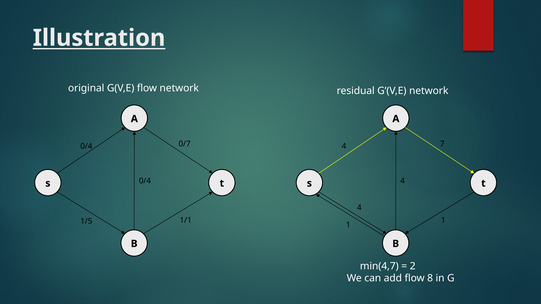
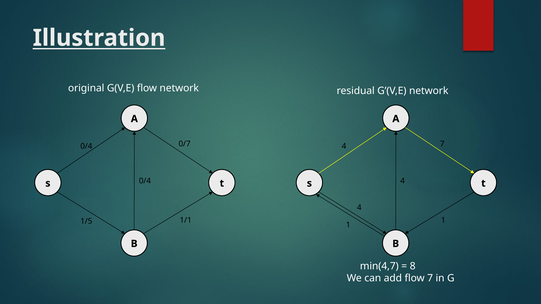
2: 2 -> 8 (413, 266)
flow 8: 8 -> 7 (430, 278)
